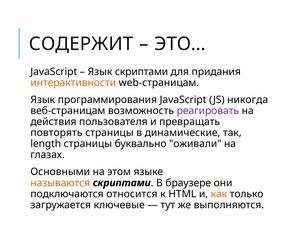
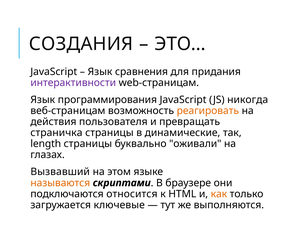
СОДЕРЖИТ: СОДЕРЖИТ -> СОЗДАНИЯ (81, 44)
Язык скриптами: скриптами -> сравнения (142, 72)
интерактивности colour: orange -> purple (73, 83)
реагировать colour: purple -> orange (208, 111)
повторять: повторять -> страничка (56, 133)
Основными: Основными -> Вызвавший (60, 172)
